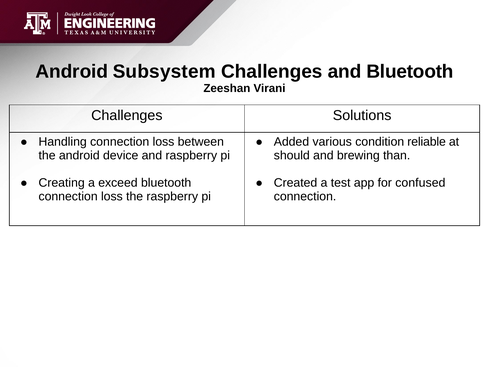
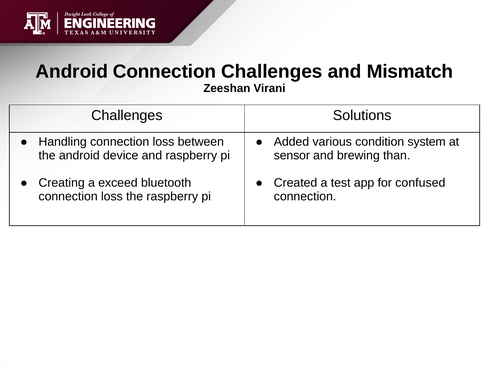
Android Subsystem: Subsystem -> Connection (164, 71)
and Bluetooth: Bluetooth -> Mismatch (410, 71)
reliable: reliable -> system (427, 142)
should: should -> sensor (292, 155)
